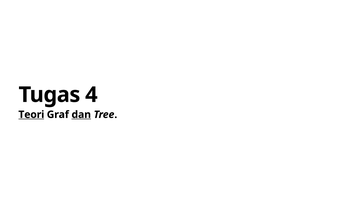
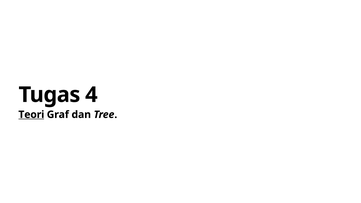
dan underline: present -> none (81, 115)
